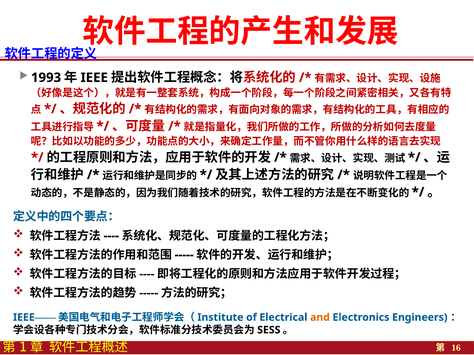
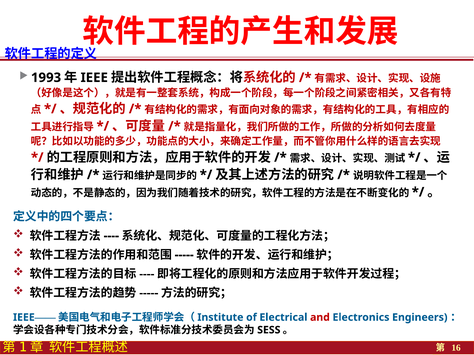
and colour: orange -> red (320, 318)
